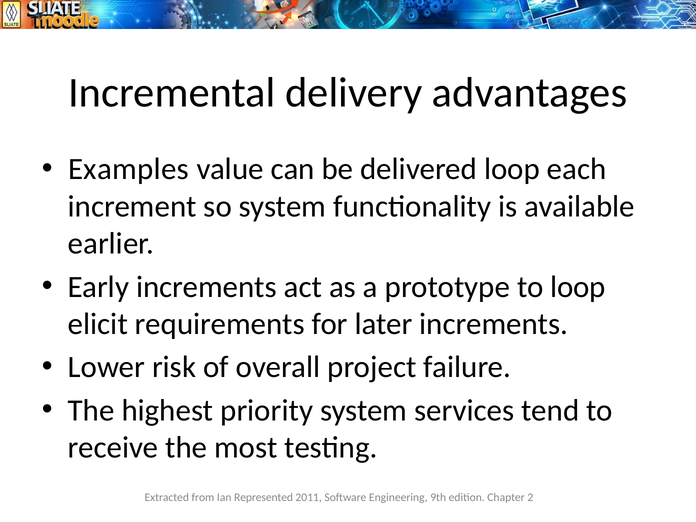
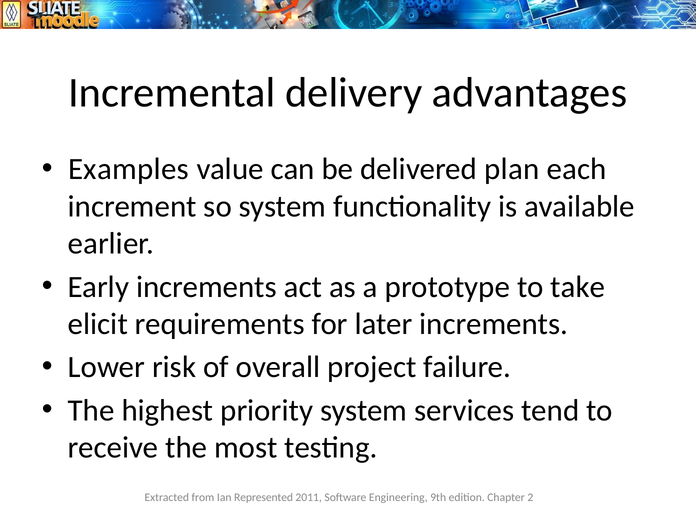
delivered loop: loop -> plan (512, 169)
to loop: loop -> take (578, 287)
